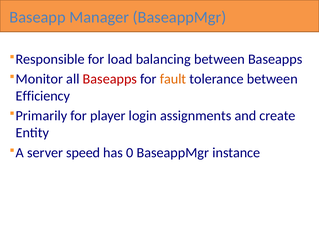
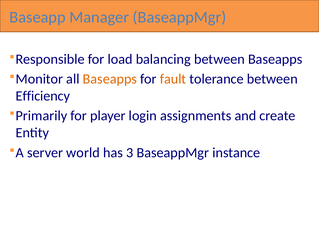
Baseapps colour: red -> orange (110, 79)
speed: speed -> world (83, 153)
0: 0 -> 3 (130, 153)
